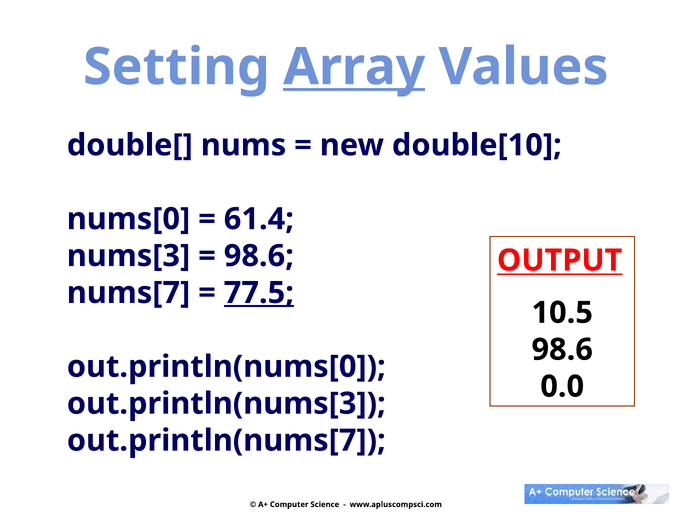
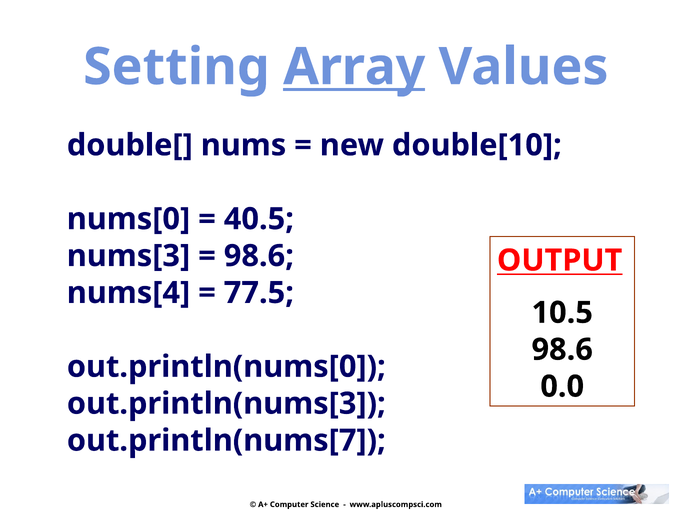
61.4: 61.4 -> 40.5 (259, 219)
nums[7: nums[7 -> nums[4 (129, 293)
77.5 underline: present -> none (259, 293)
